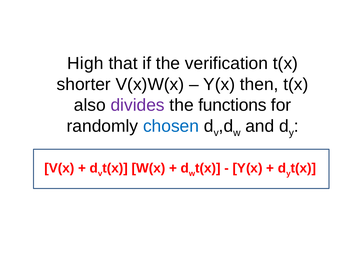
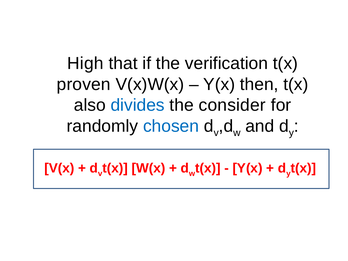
shorter: shorter -> proven (84, 84)
divides colour: purple -> blue (138, 105)
functions: functions -> consider (232, 105)
